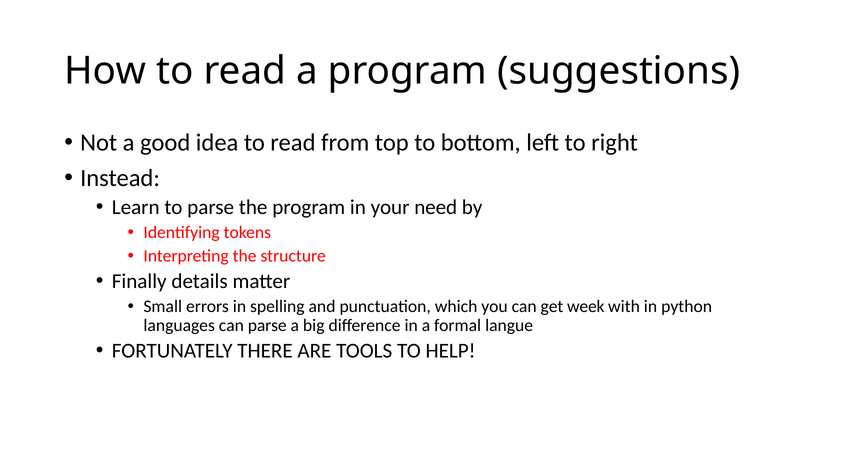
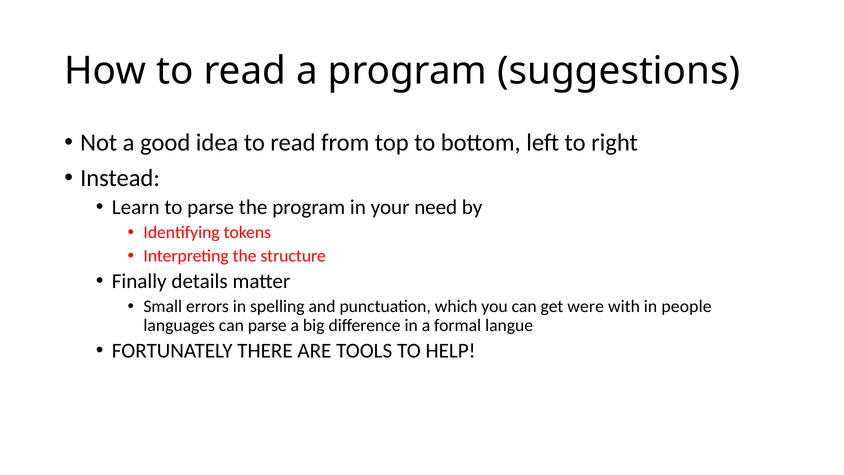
week: week -> were (586, 306)
python: python -> people (687, 306)
